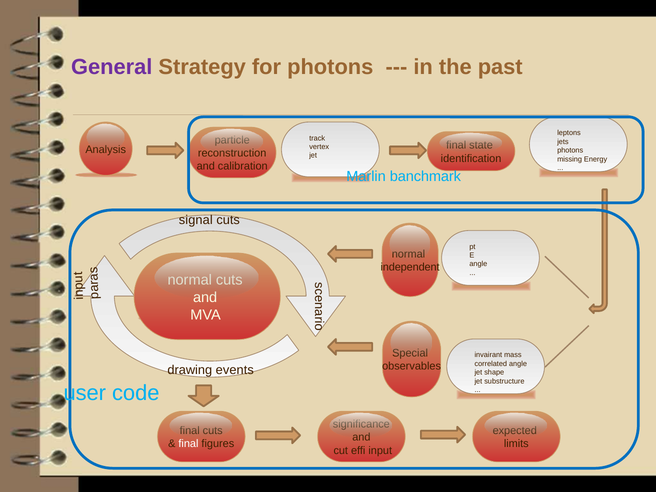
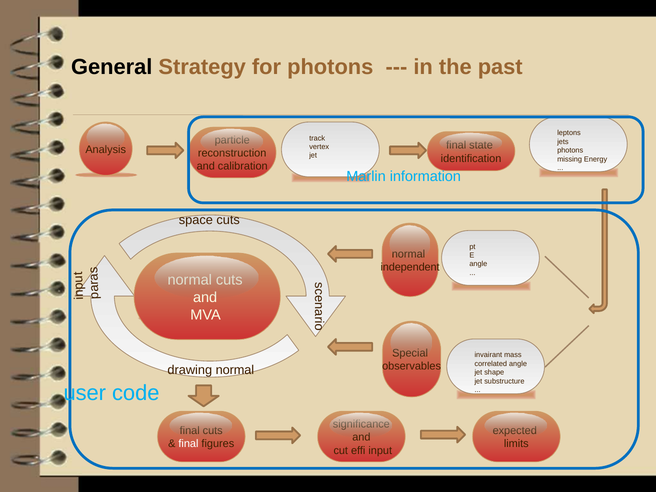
General colour: purple -> black (112, 67)
banchmark: banchmark -> information (425, 176)
signal: signal -> space (196, 220)
drawing events: events -> normal (235, 370)
